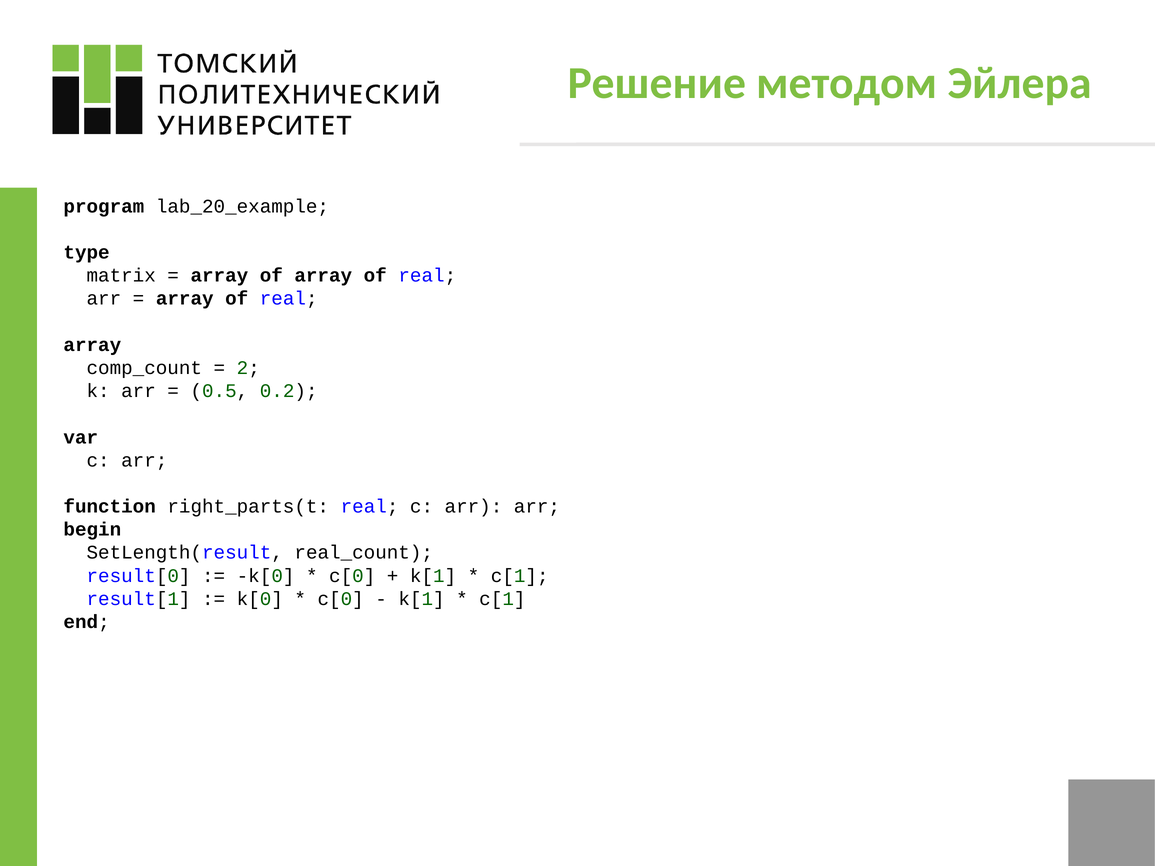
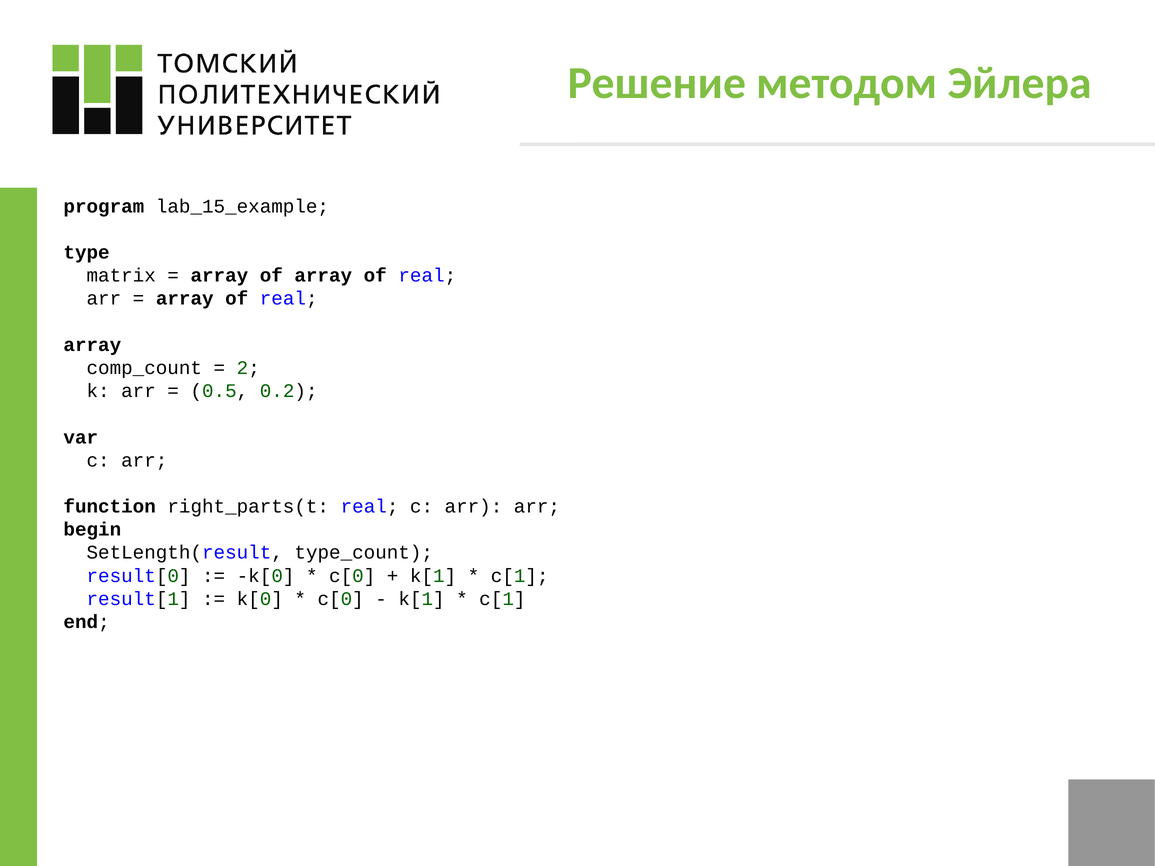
lab_20_example: lab_20_example -> lab_15_example (242, 206)
real_count: real_count -> type_count (364, 553)
